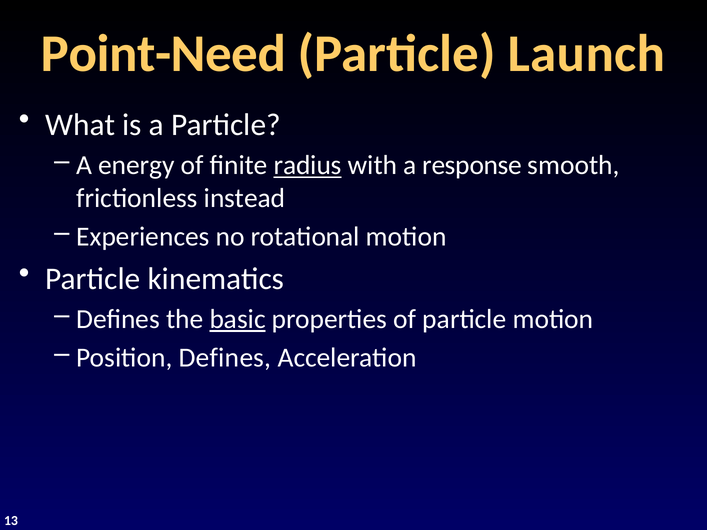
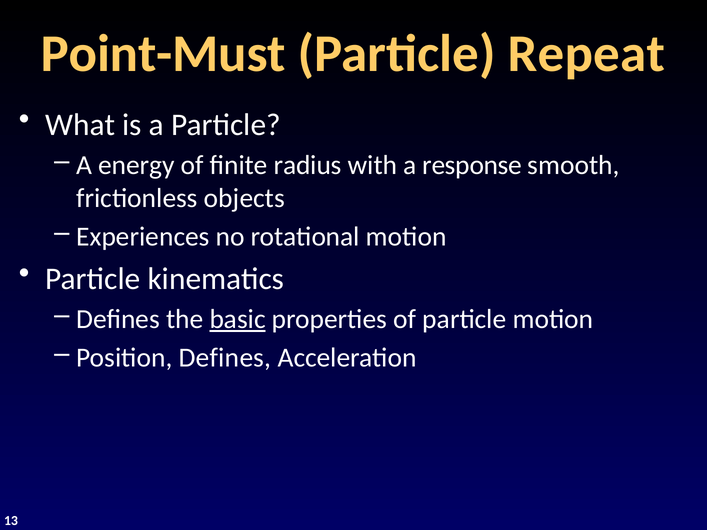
Point-Need: Point-Need -> Point-Must (163, 54)
Launch: Launch -> Repeat (586, 54)
radius underline: present -> none (308, 165)
instead: instead -> objects (244, 198)
